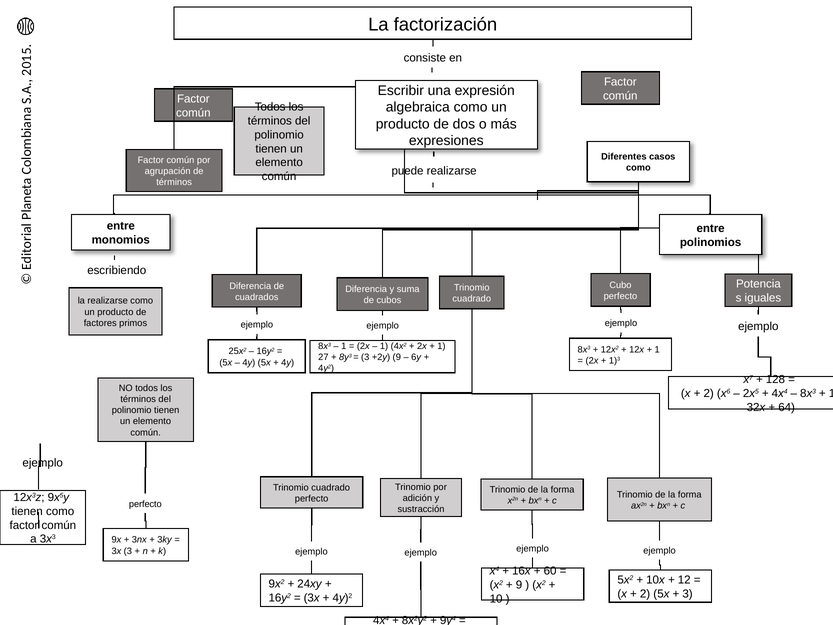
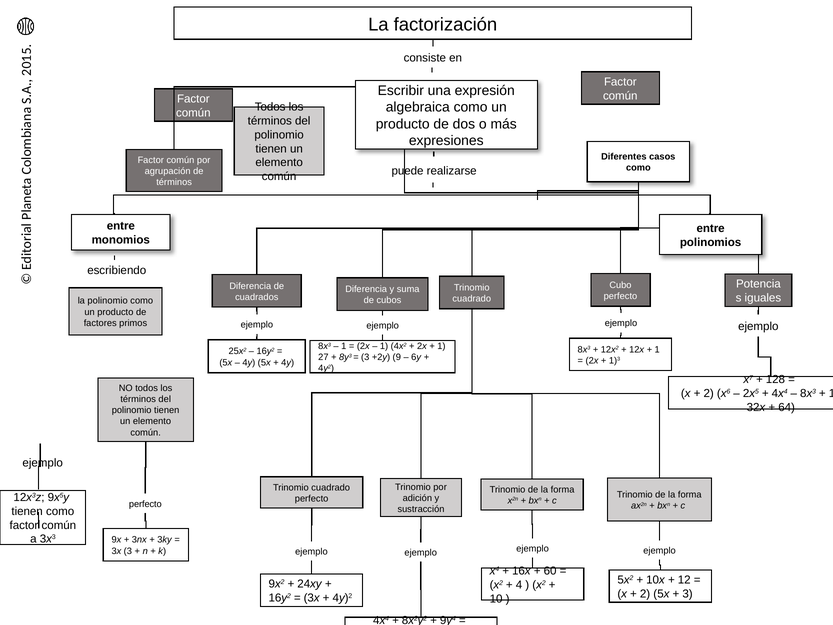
la realizarse: realizarse -> polinomio (108, 301)
9: 9 -> 4 (519, 585)
